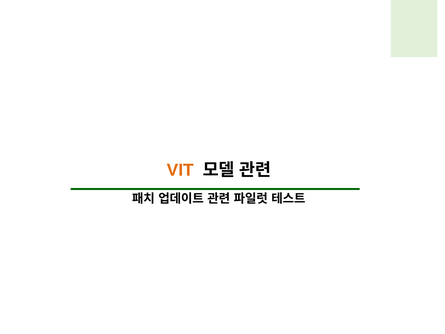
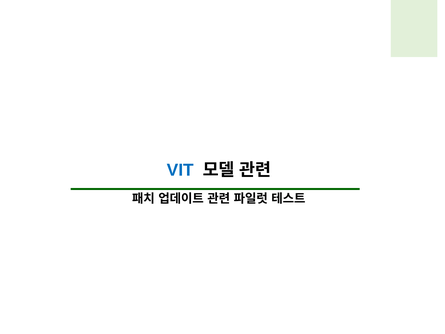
VIT colour: orange -> blue (180, 170)
